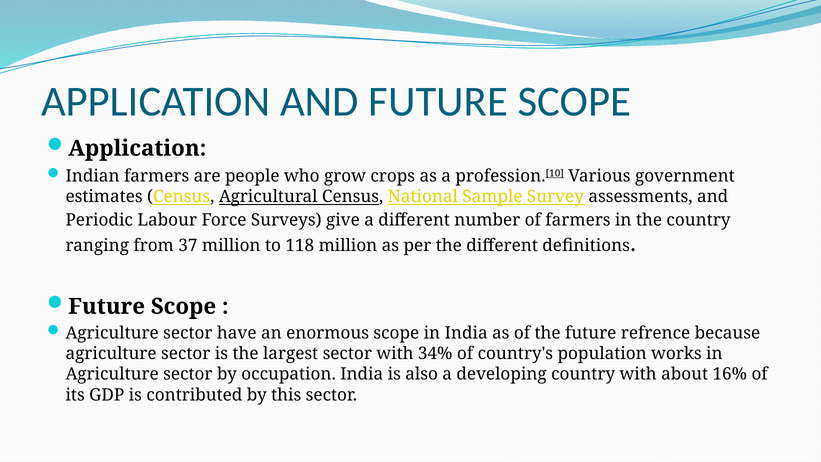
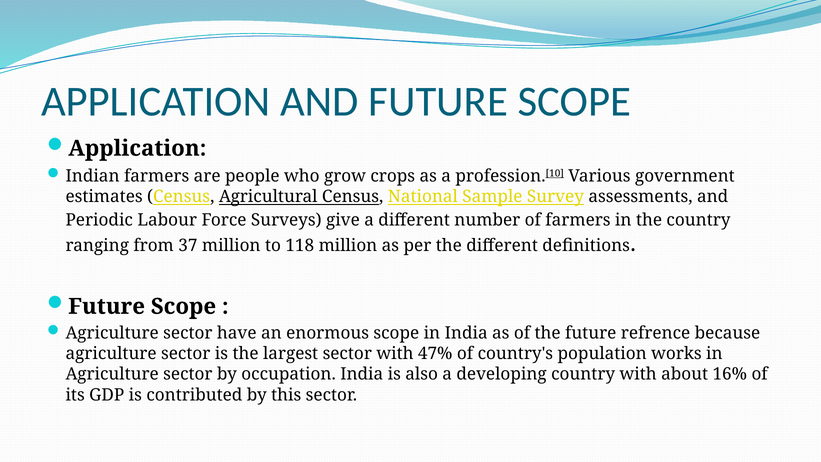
34%: 34% -> 47% (435, 354)
